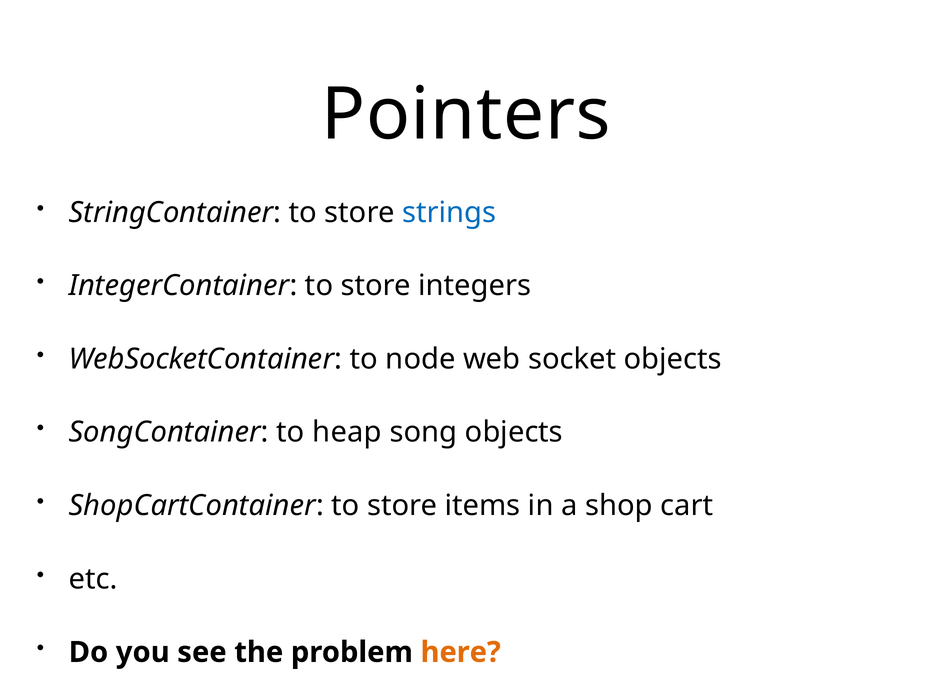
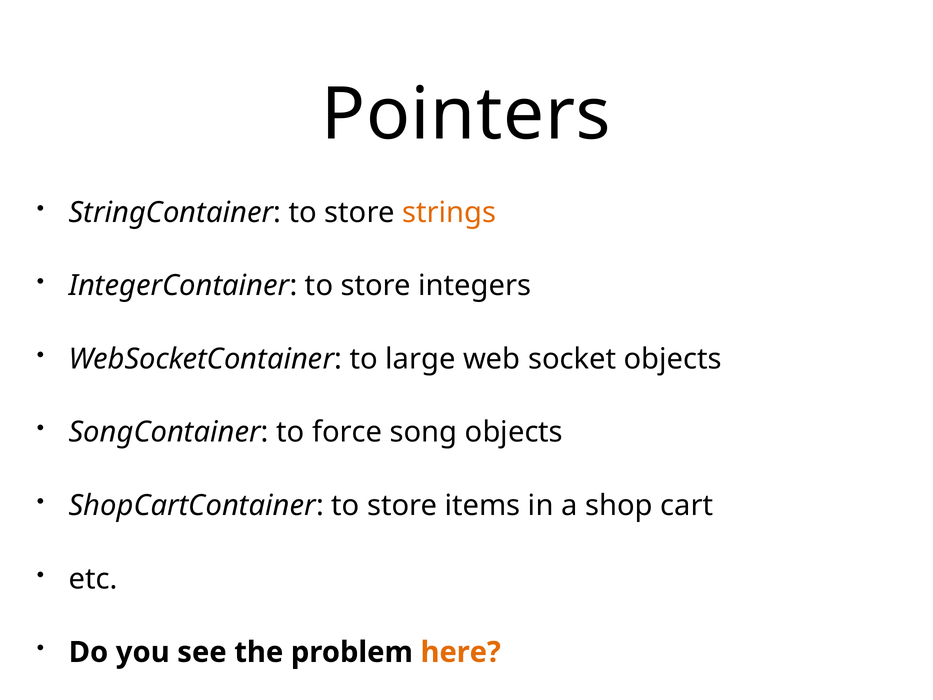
strings colour: blue -> orange (449, 212)
node: node -> large (421, 359)
heap: heap -> force (347, 432)
